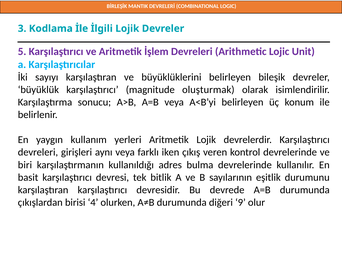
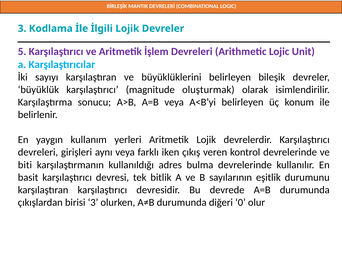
biri: biri -> biti (25, 165)
birisi 4: 4 -> 3 (93, 203)
9: 9 -> 0 (240, 203)
